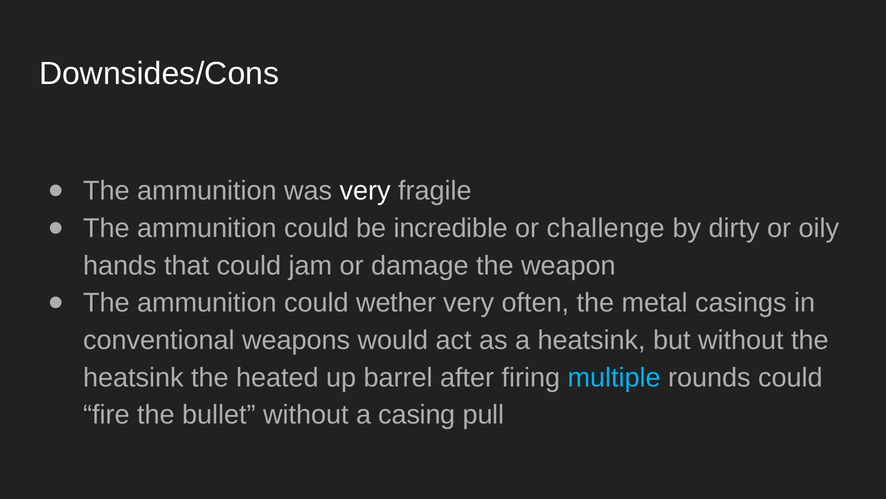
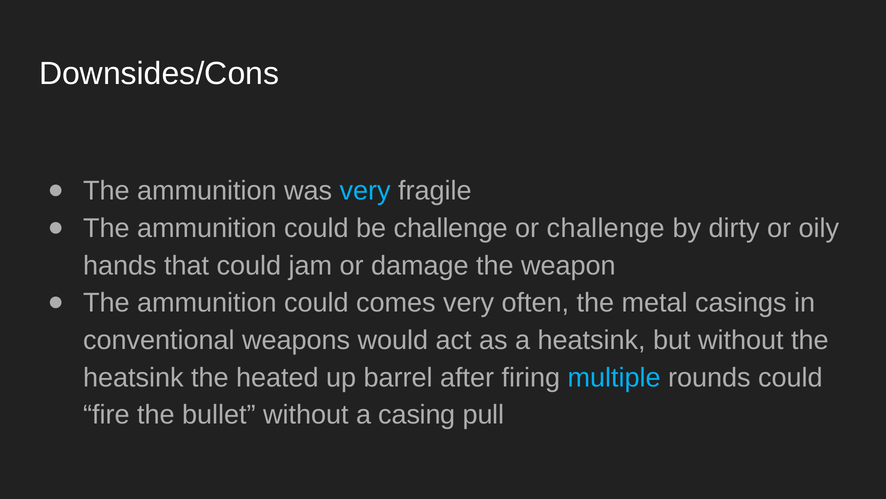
very colour: white -> light blue (365, 191)
be incredible: incredible -> challenge (451, 228)
wether: wether -> comes (396, 303)
